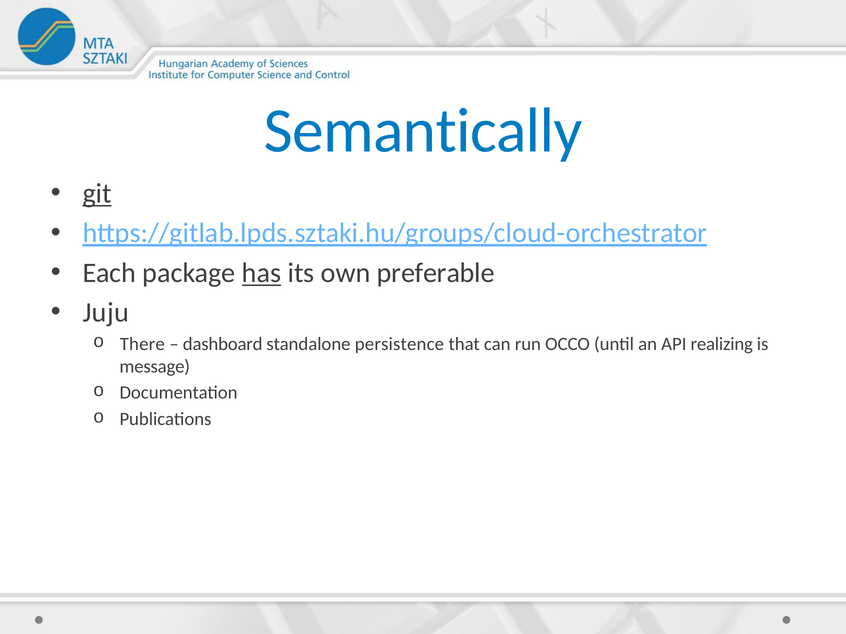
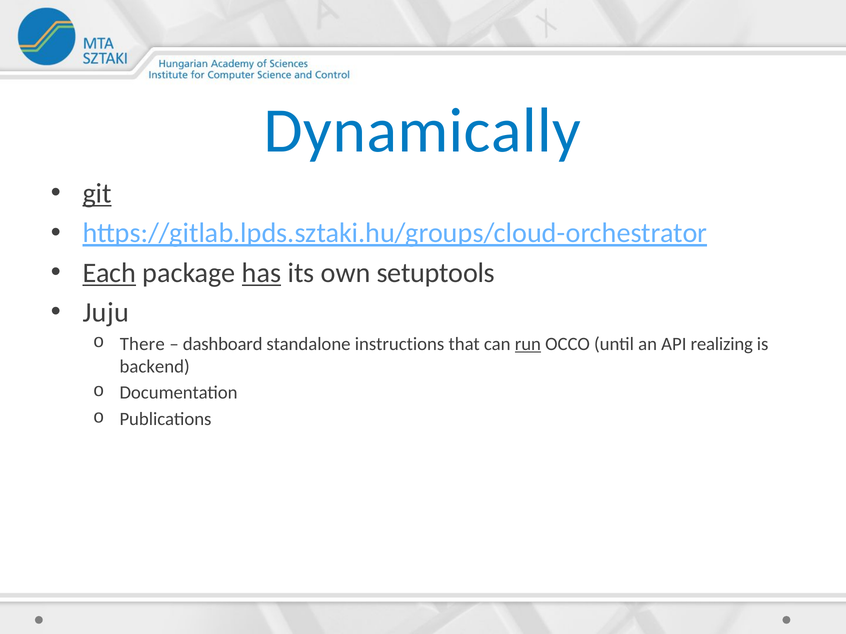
Semantically: Semantically -> Dynamically (423, 131)
Each underline: none -> present (109, 273)
preferable: preferable -> setuptools (436, 273)
persistence: persistence -> instructions (400, 344)
run underline: none -> present (528, 344)
message: message -> backend (155, 367)
